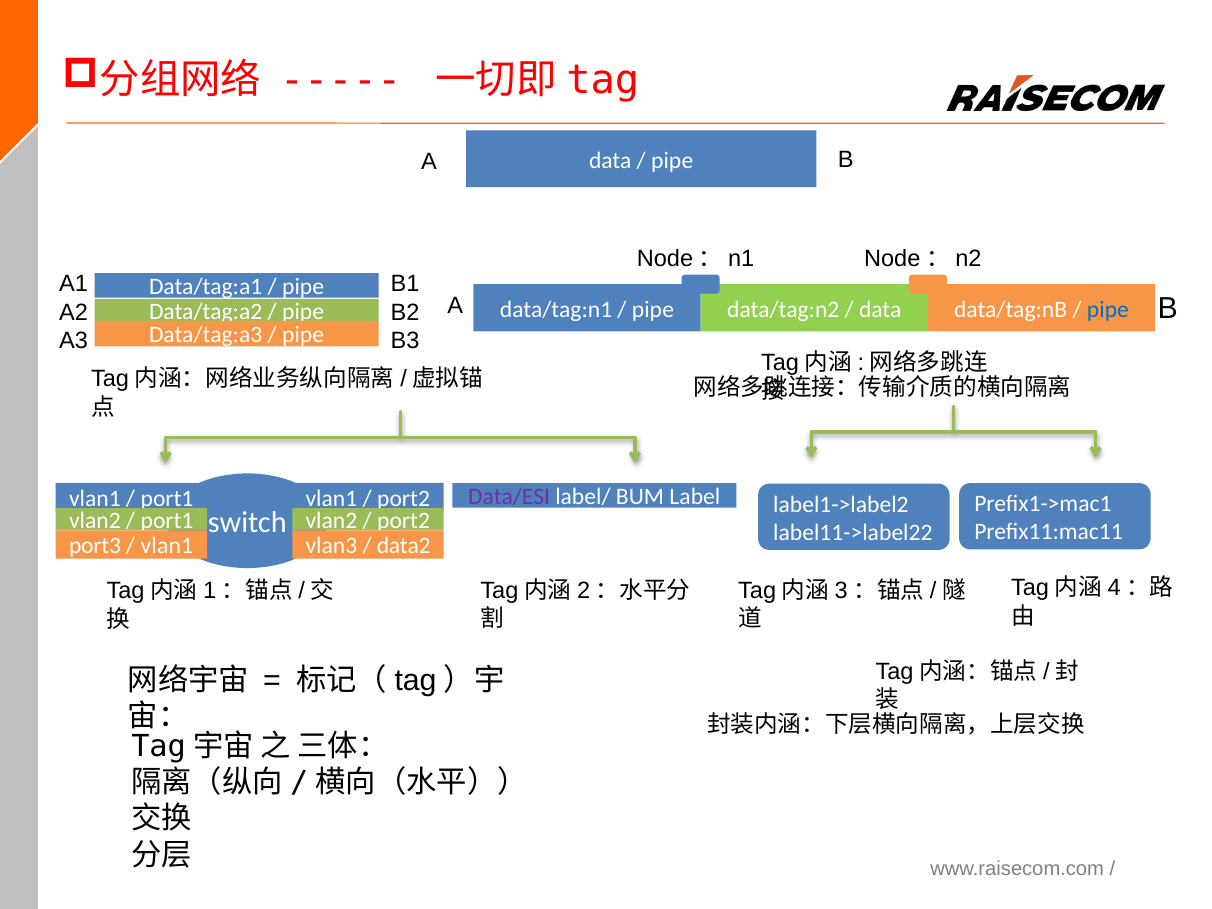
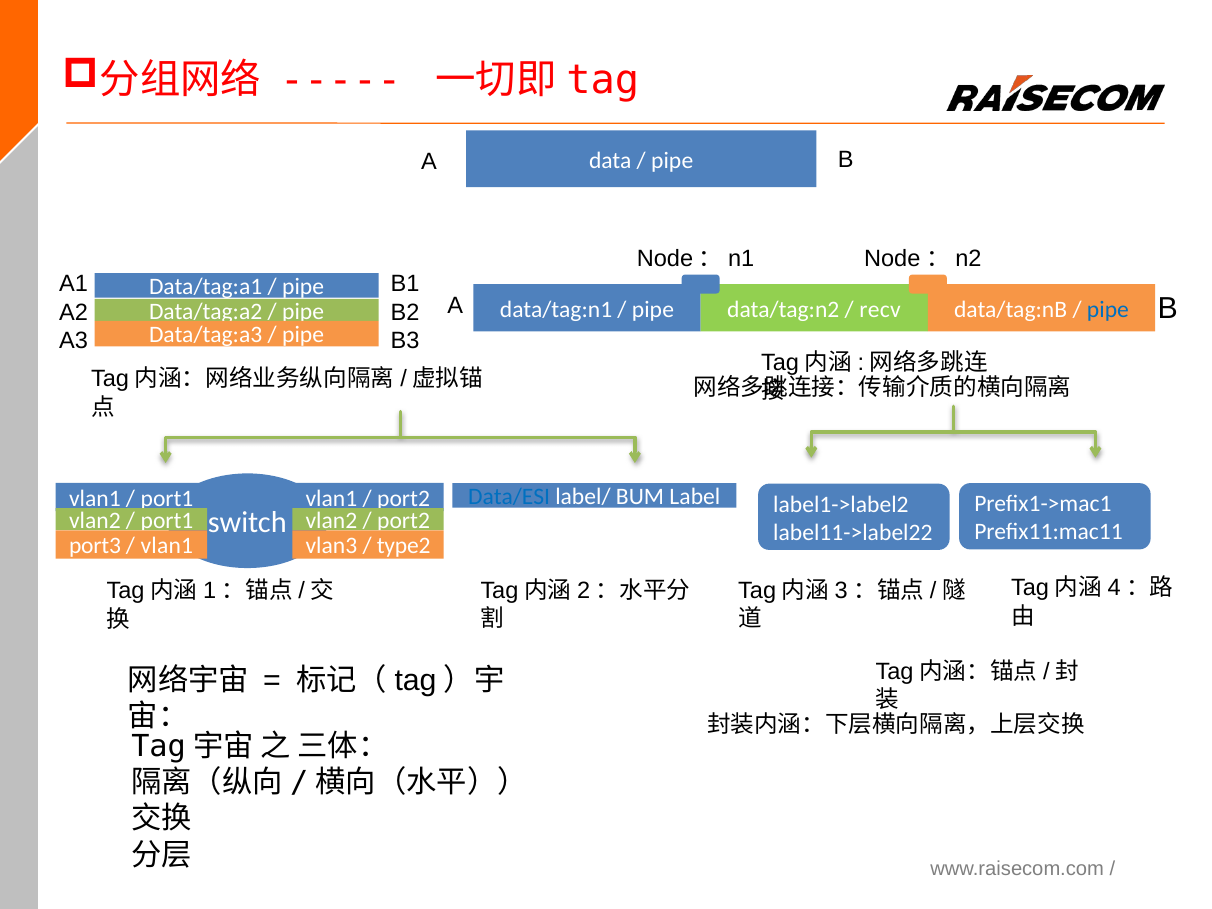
data: data -> recv (880, 309)
Data/ESI colour: purple -> blue (509, 497)
data2: data2 -> type2 (404, 546)
